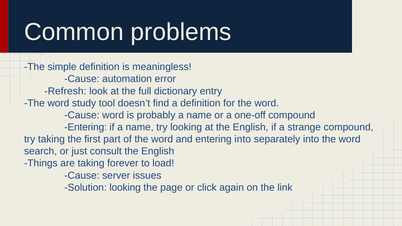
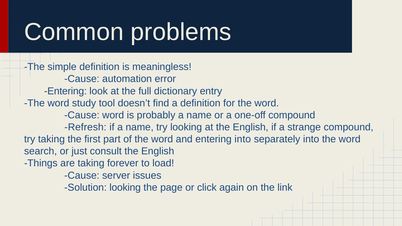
Refresh: Refresh -> Entering (65, 91)
Entering: Entering -> Refresh (85, 127)
